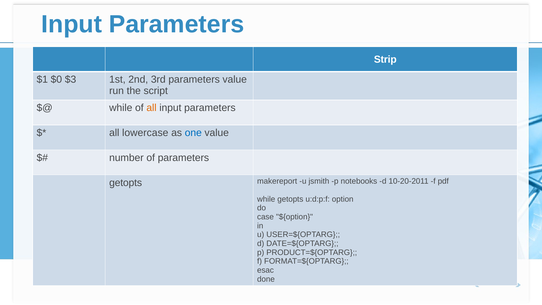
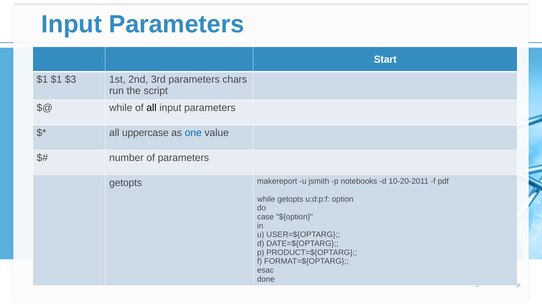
Strip: Strip -> Start (385, 59)
$1 $0: $0 -> $1 (56, 79)
parameters value: value -> chars (235, 79)
all colour: orange -> black (151, 108)
lowercase: lowercase -> uppercase (145, 133)
